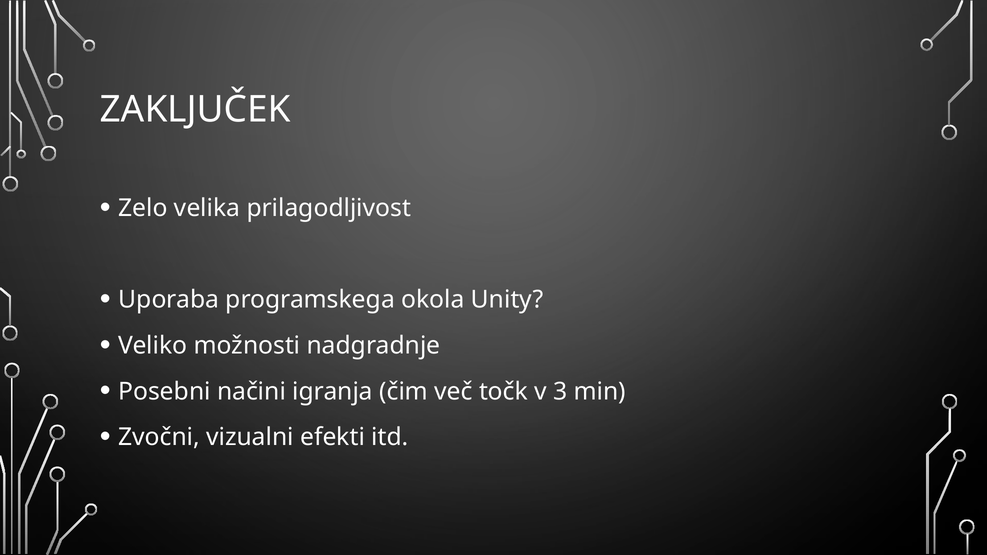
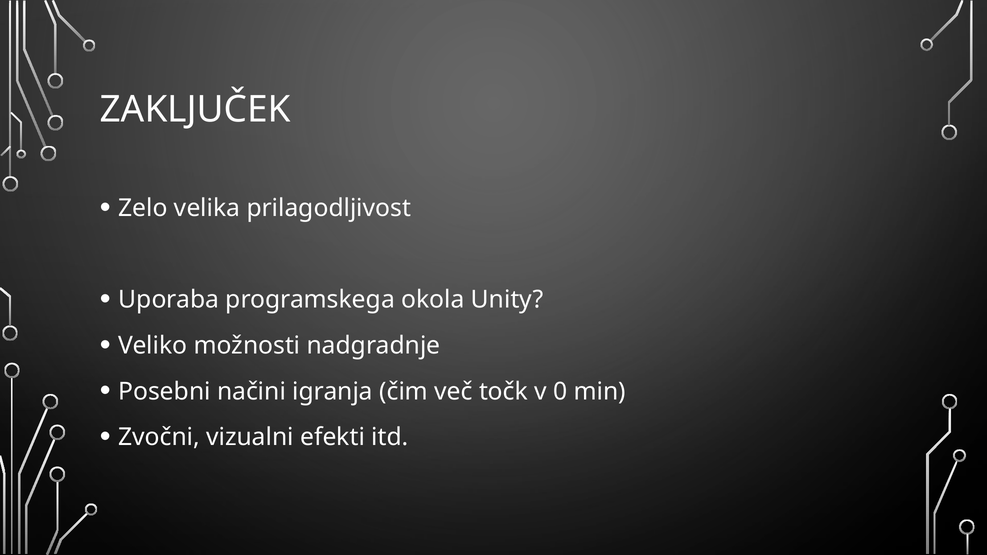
3: 3 -> 0 (560, 392)
